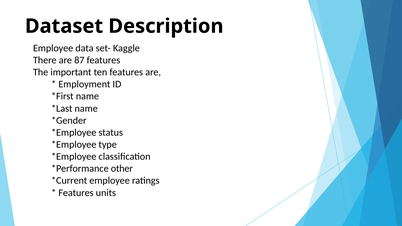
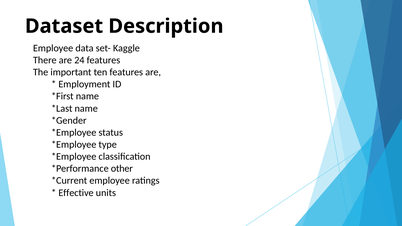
87: 87 -> 24 (79, 60)
Features: Features -> Effective (76, 193)
